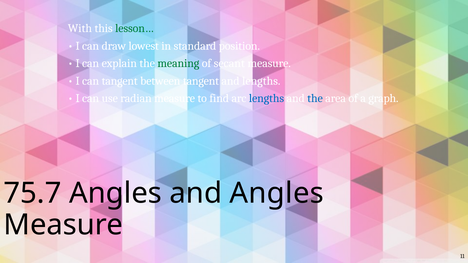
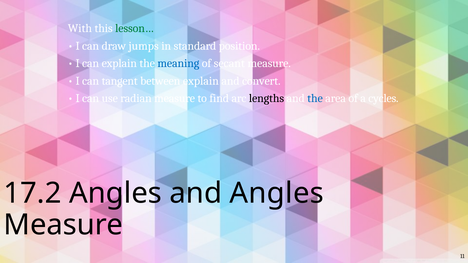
lowest: lowest -> jumps (144, 46)
meaning colour: green -> blue (178, 64)
between tangent: tangent -> explain (201, 81)
and lengths: lengths -> convert (261, 81)
lengths colour: blue -> black (266, 99)
graph: graph -> cycles (383, 99)
75.7: 75.7 -> 17.2 (33, 193)
